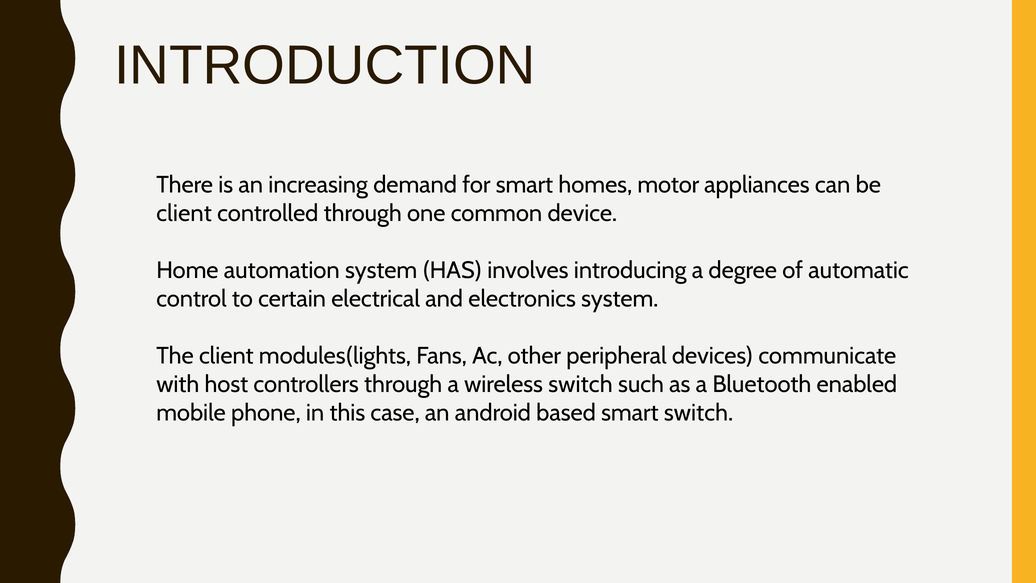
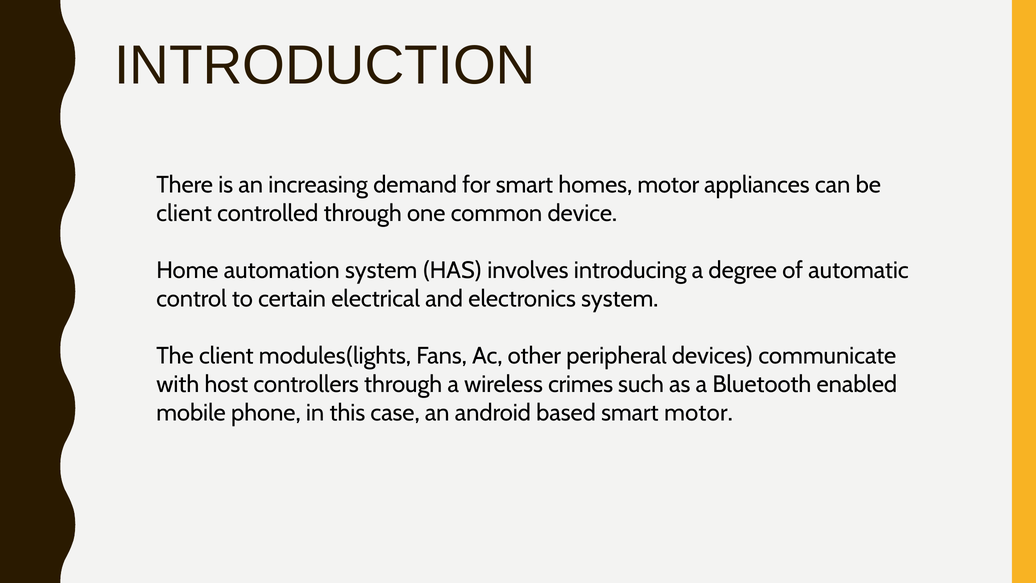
wireless switch: switch -> crimes (581, 384)
smart switch: switch -> motor (698, 413)
